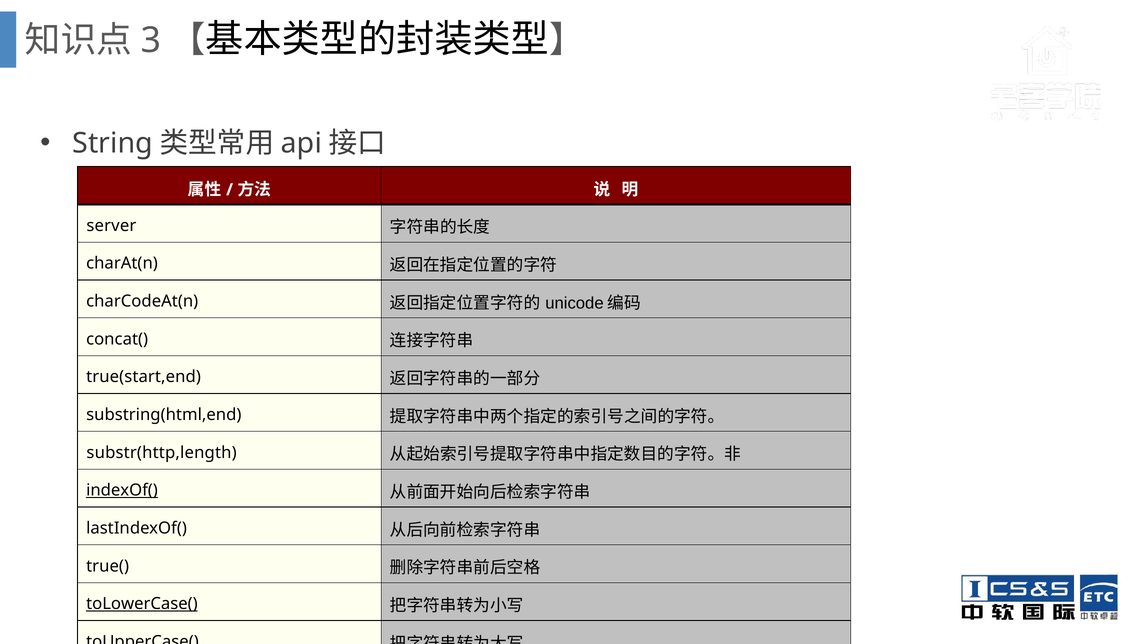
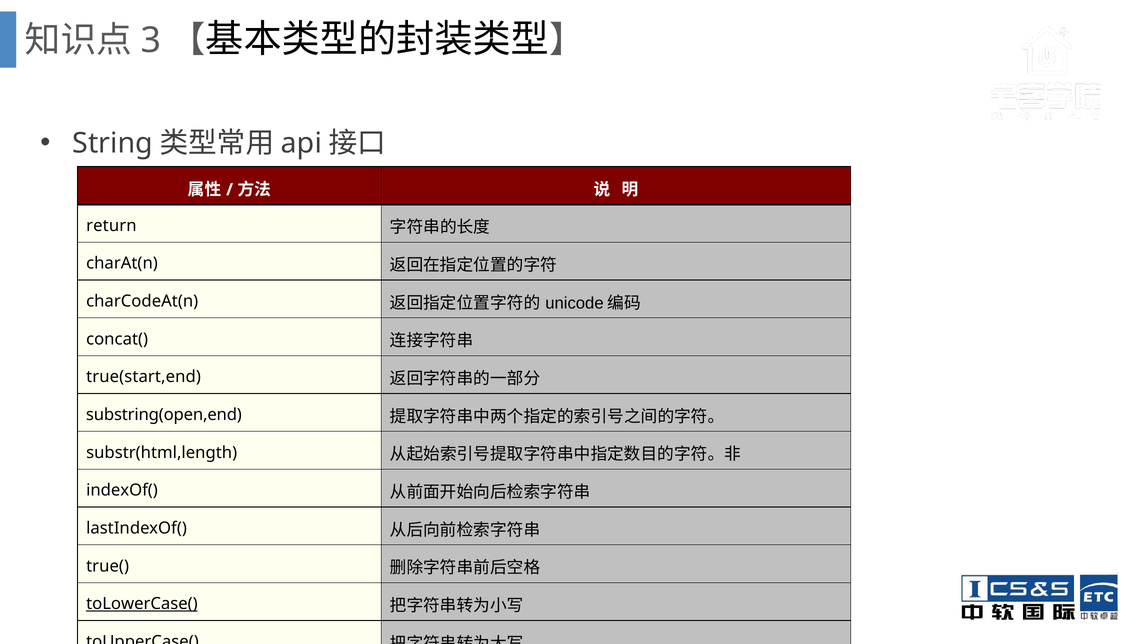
server: server -> return (111, 225)
substring(html,end: substring(html,end -> substring(open,end (164, 414)
substr(http,length: substr(http,length -> substr(html,length (162, 452)
indexOf( underline: present -> none (122, 490)
